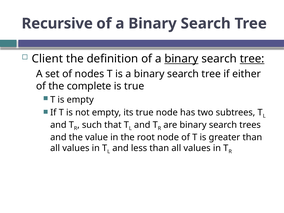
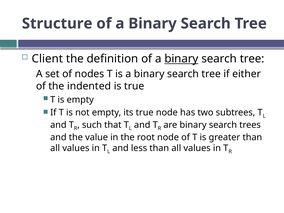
Recursive: Recursive -> Structure (57, 24)
tree underline: present -> none (252, 59)
complete: complete -> indented (89, 86)
